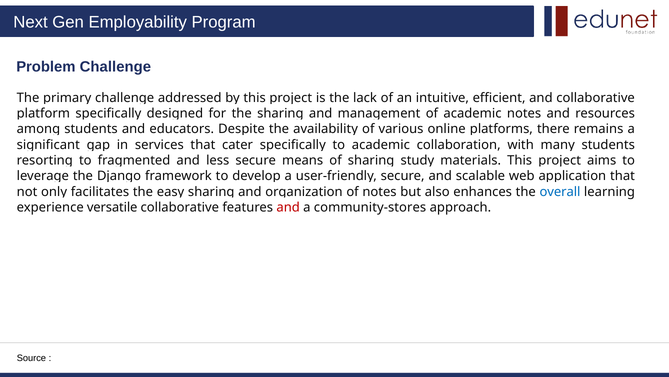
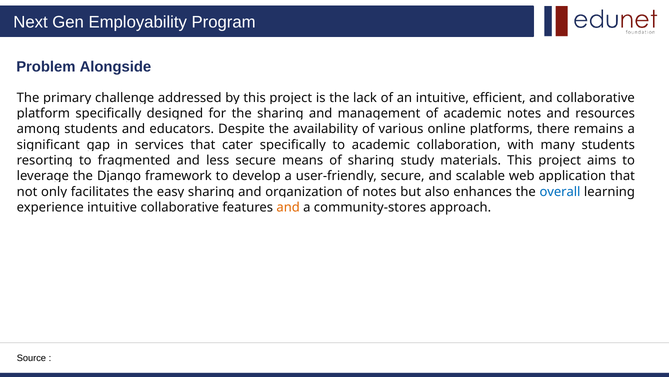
Problem Challenge: Challenge -> Alongside (115, 67)
experience versatile: versatile -> intuitive (112, 207)
and colour: red -> orange (288, 207)
